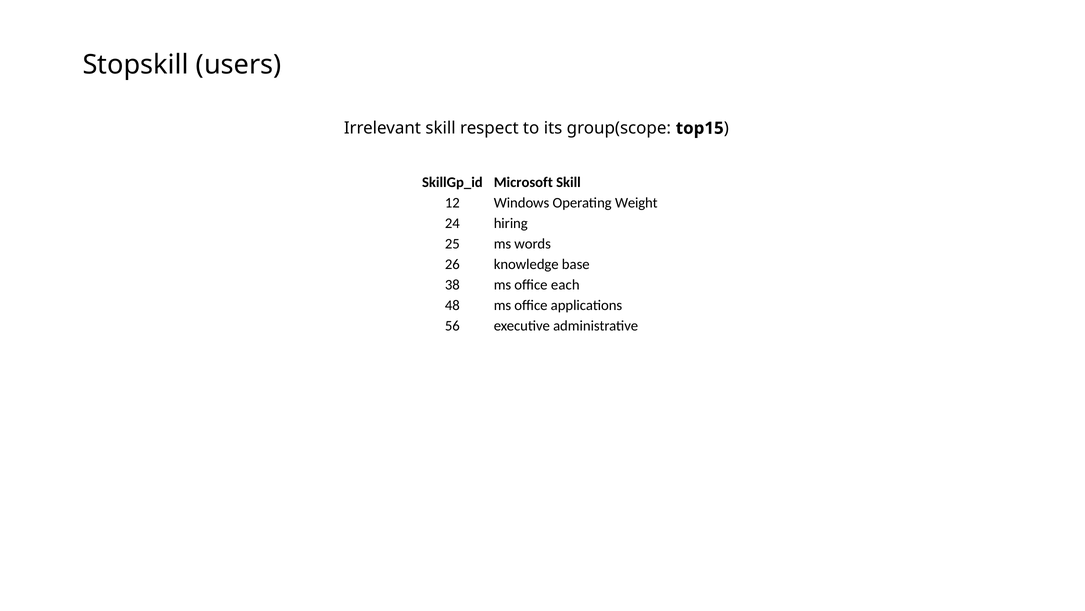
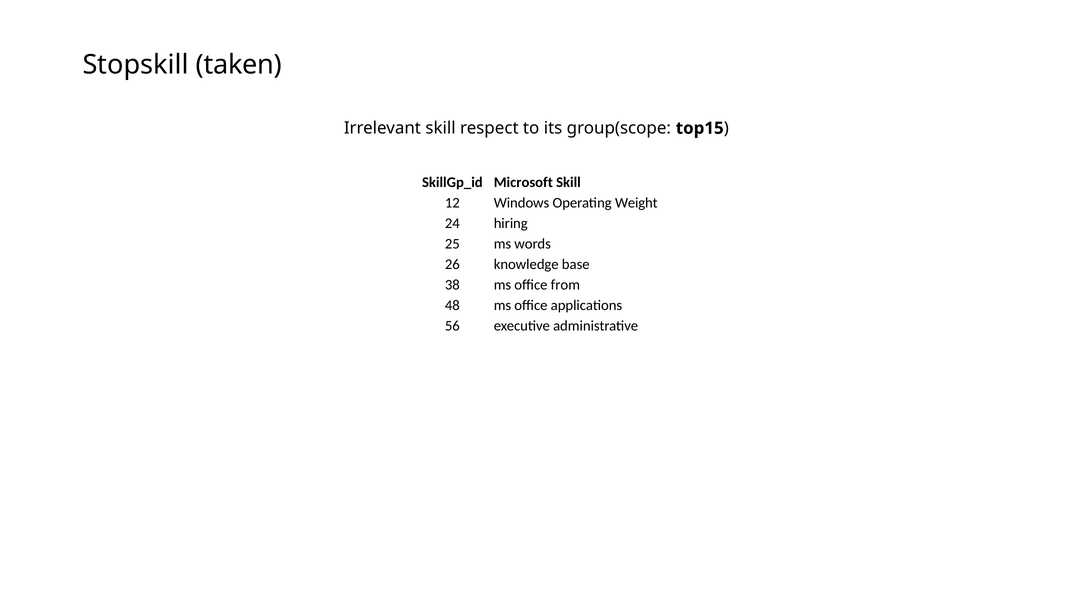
users: users -> taken (239, 65)
each: each -> from (565, 285)
